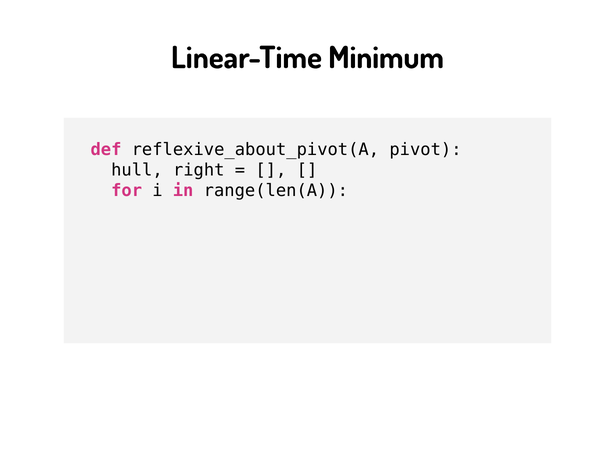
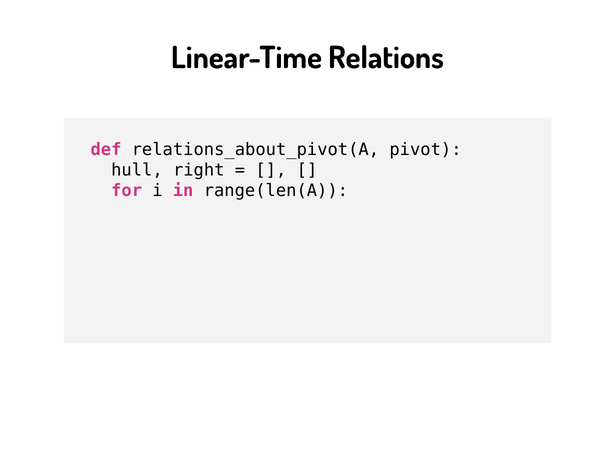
Minimum: Minimum -> Relations (386, 58)
reflexive_about_pivot(A: reflexive_about_pivot(A -> relations_about_pivot(A (255, 150)
